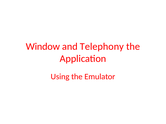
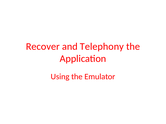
Window: Window -> Recover (43, 47)
